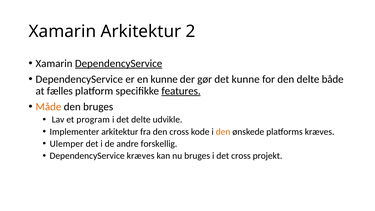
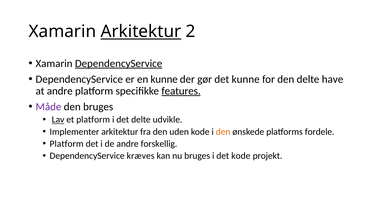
Arkitektur underline: none -> present (141, 32)
både: både -> have (333, 79)
at fælles: fælles -> andre (60, 91)
Måde colour: orange -> purple (48, 107)
Lav underline: none -> present (58, 120)
et program: program -> platform (93, 120)
den cross: cross -> uden (179, 132)
platforms kræves: kræves -> fordele (320, 132)
Ulemper: Ulemper -> Platform (67, 144)
det cross: cross -> kode (241, 156)
